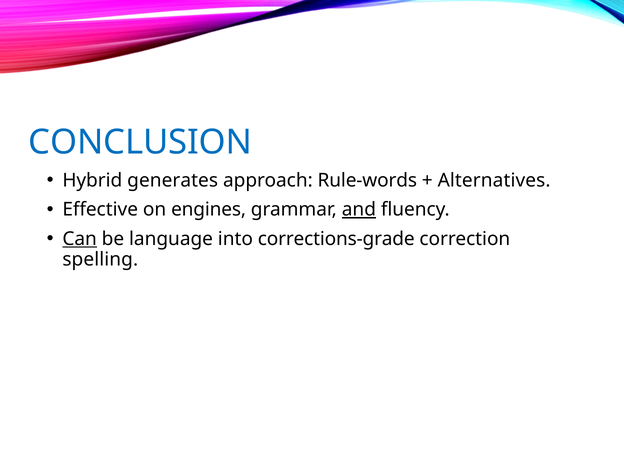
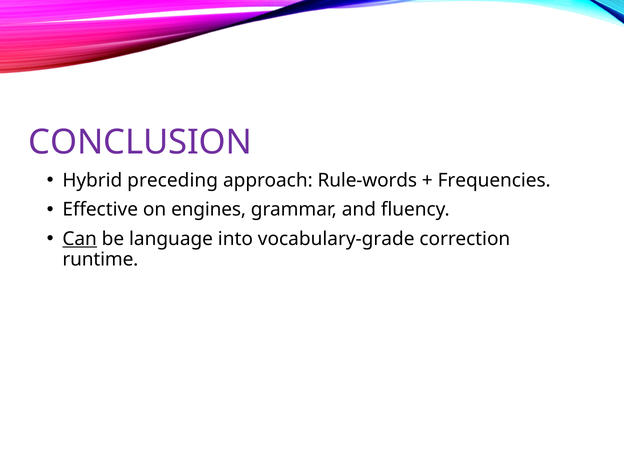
CONCLUSION colour: blue -> purple (140, 142)
generates: generates -> preceding (173, 180)
Alternatives: Alternatives -> Frequencies (494, 180)
and underline: present -> none (359, 210)
corrections-grade: corrections-grade -> vocabulary-grade (336, 239)
spelling: spelling -> runtime (100, 259)
